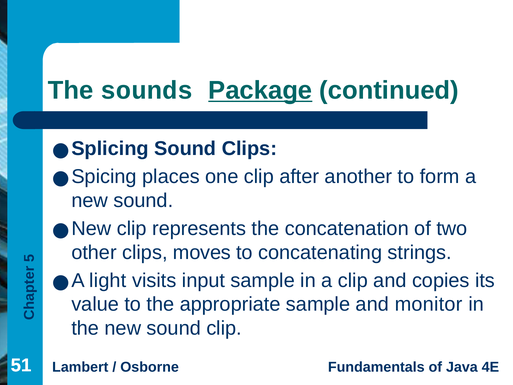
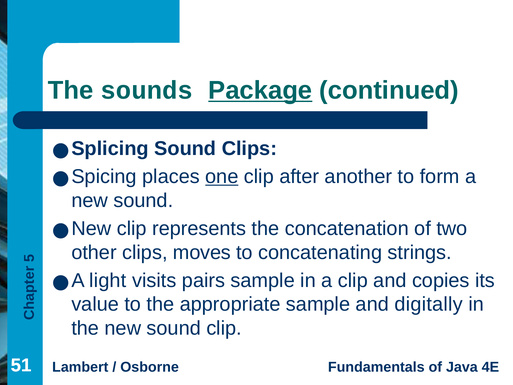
one underline: none -> present (222, 176)
input: input -> pairs (204, 280)
monitor: monitor -> digitally (429, 304)
